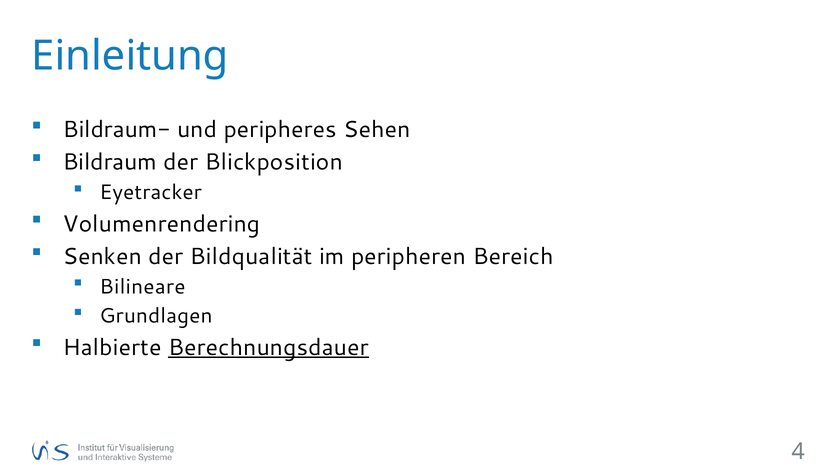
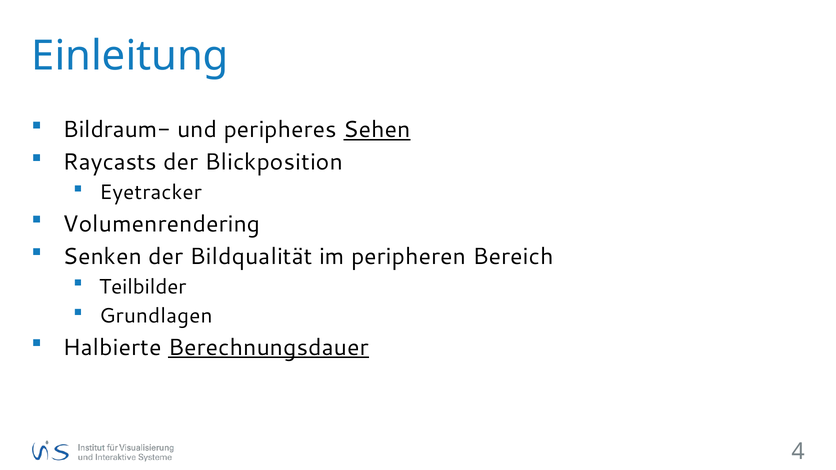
Sehen underline: none -> present (377, 130)
Bildraum: Bildraum -> Raycasts (110, 162)
Bilineare: Bilineare -> Teilbilder (143, 287)
